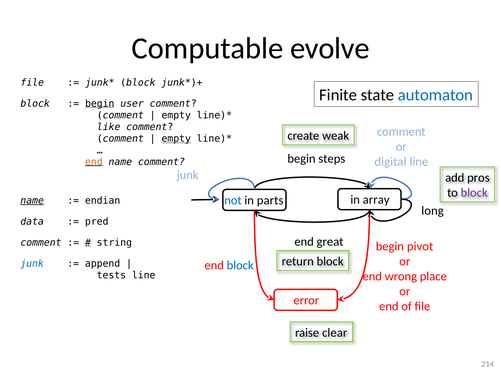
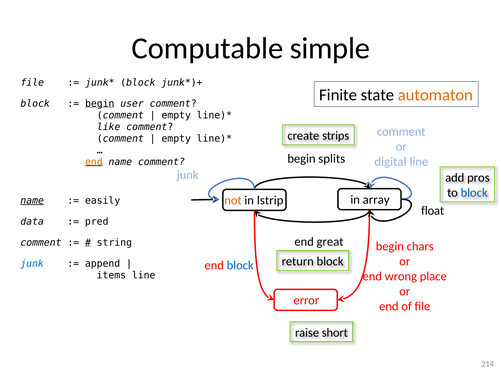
evolve: evolve -> simple (330, 48)
automaton colour: blue -> orange (435, 95)
weak: weak -> strips (336, 136)
empty underline: present -> none (176, 139)
steps: steps -> splits (332, 159)
block colour: purple -> blue (474, 193)
not colour: blue -> orange (233, 200)
parts: parts -> lstrip (270, 200)
endian: endian -> easily (103, 200)
long: long -> float (433, 211)
pivot: pivot -> chars (420, 246)
tests: tests -> items (111, 275)
clear: clear -> short (335, 332)
